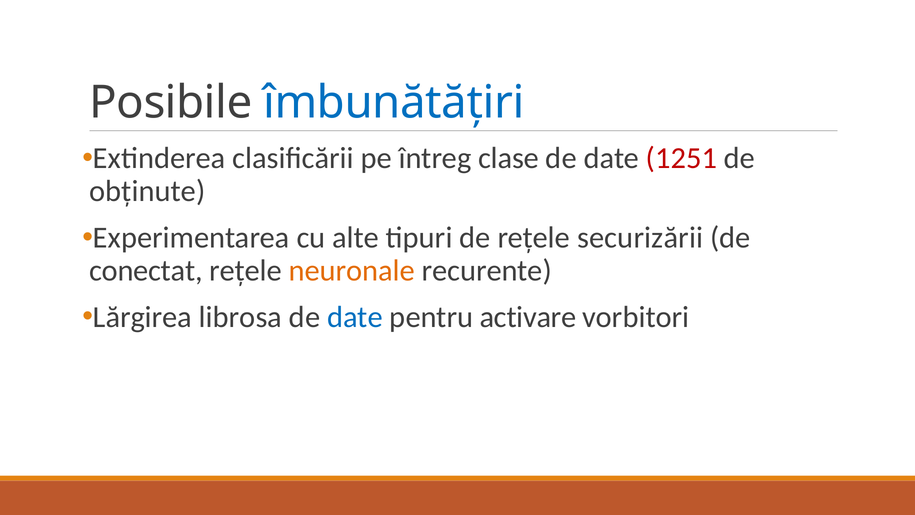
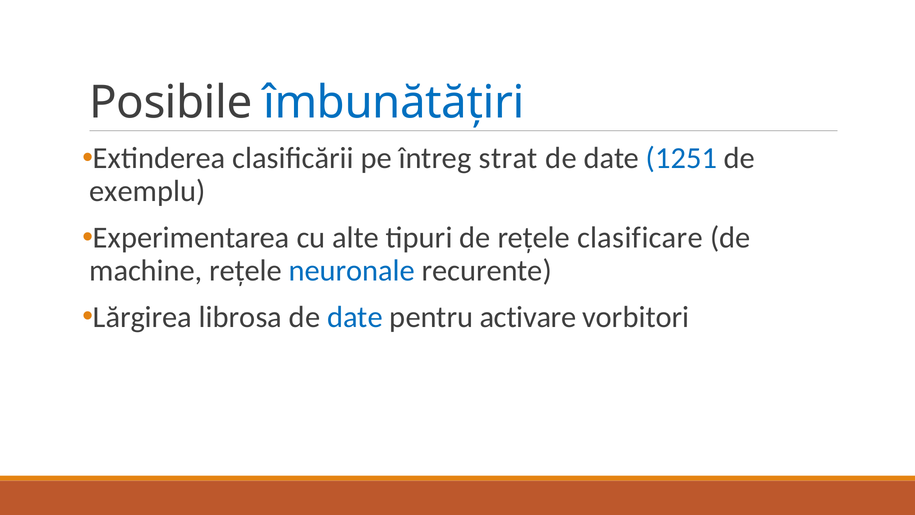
clase: clase -> strat (508, 158)
1251 colour: red -> blue (681, 158)
obținute: obținute -> exemplu (147, 191)
securizării: securizării -> clasificare (640, 238)
conectat: conectat -> machine (146, 270)
neuronale colour: orange -> blue (352, 270)
